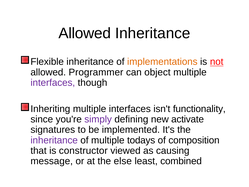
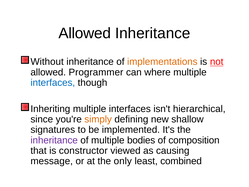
Flexible: Flexible -> Without (47, 62)
object: object -> where (158, 72)
interfaces colour: purple -> blue (53, 83)
functionality: functionality -> hierarchical (199, 109)
simply colour: purple -> orange (98, 119)
activate: activate -> shallow (188, 119)
todays: todays -> bodies (141, 140)
else: else -> only (123, 161)
